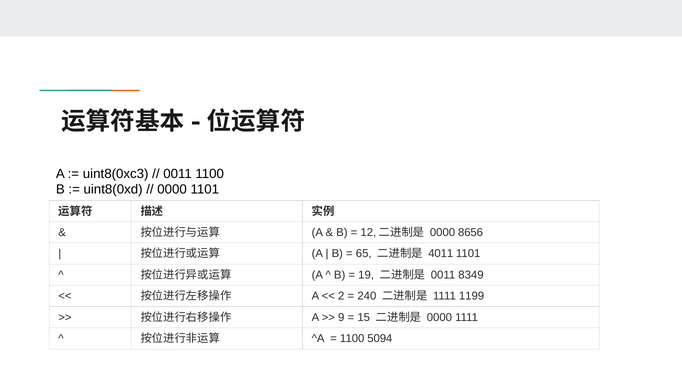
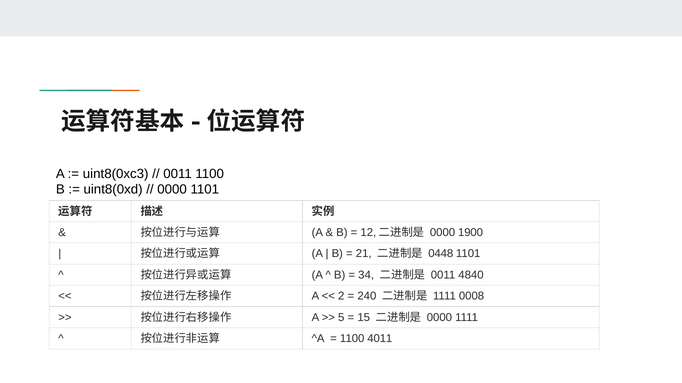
8656: 8656 -> 1900 (471, 233)
65: 65 -> 21 (364, 254)
4011: 4011 -> 0448 (441, 254)
19: 19 -> 34 (366, 275)
8349: 8349 -> 4840 (471, 275)
1199: 1199 -> 0008 (472, 297)
9: 9 -> 5 (341, 318)
5094: 5094 -> 4011 (380, 339)
